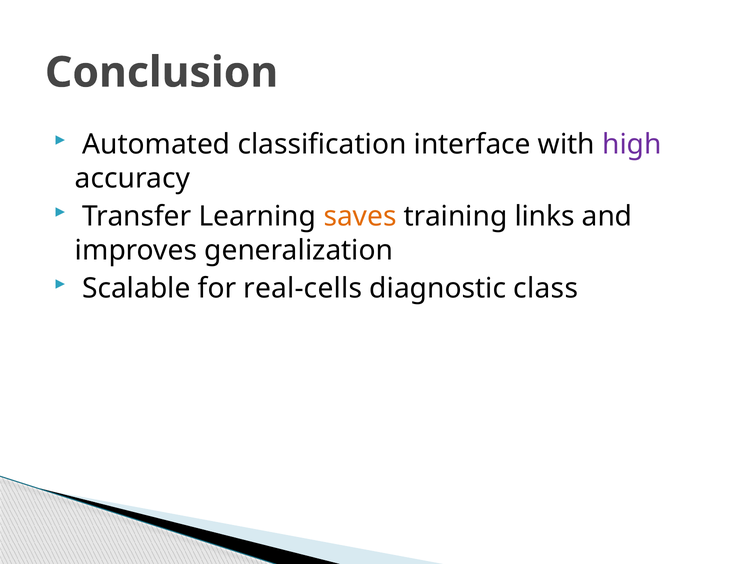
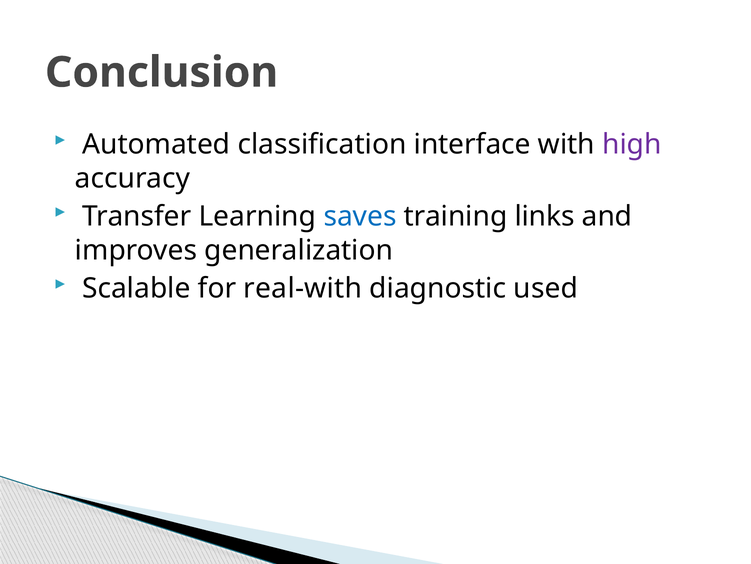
saves colour: orange -> blue (360, 216)
real-cells: real-cells -> real-with (303, 288)
class: class -> used (546, 288)
